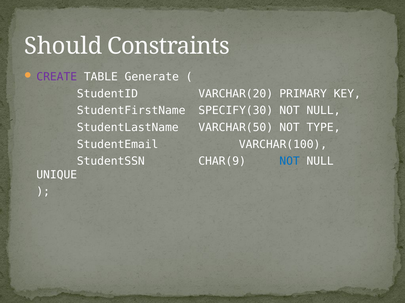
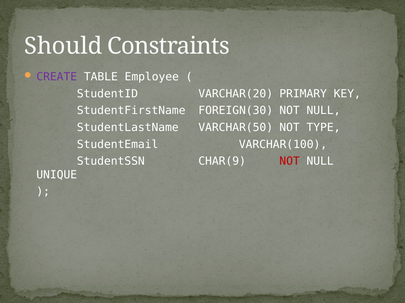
Generate: Generate -> Employee (152, 77)
SPECIFY(30: SPECIFY(30 -> FOREIGN(30 (236, 111)
NOT colour: blue -> red (290, 162)
